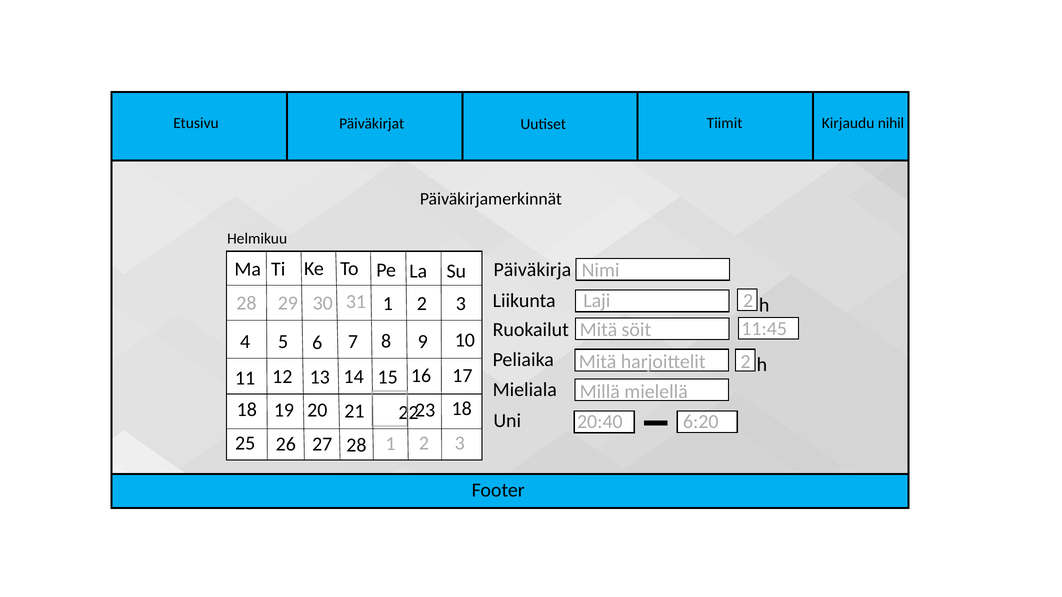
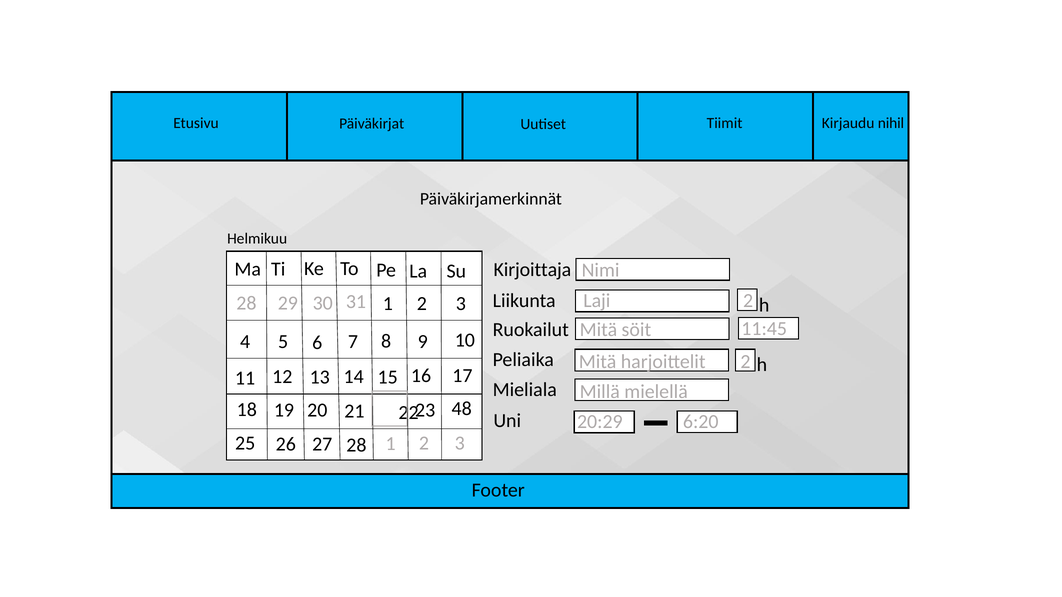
Päiväkirja: Päiväkirja -> Kirjoittaja (532, 270)
23 18: 18 -> 48 (462, 409)
20:40: 20:40 -> 20:29 (600, 422)
